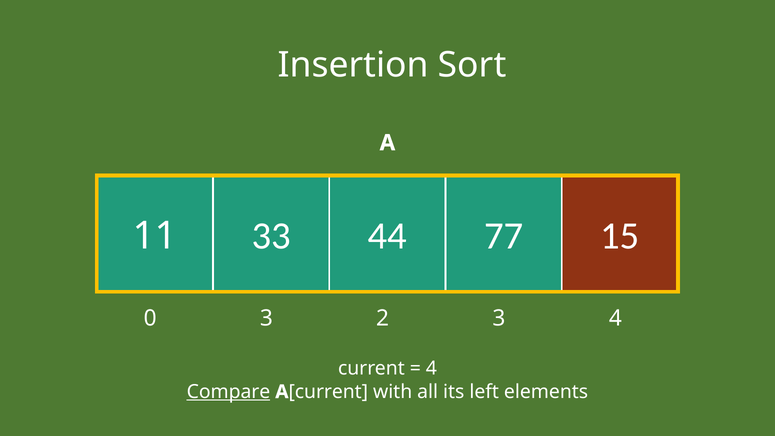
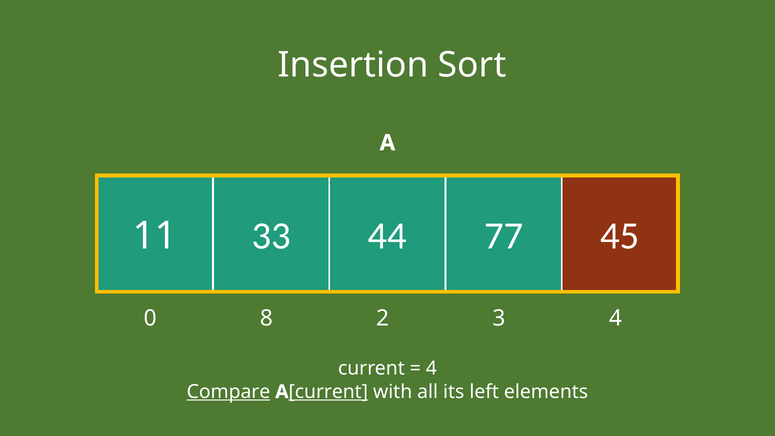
15: 15 -> 45 (620, 236)
0 3: 3 -> 8 (266, 318)
current underline: none -> present (328, 392)
